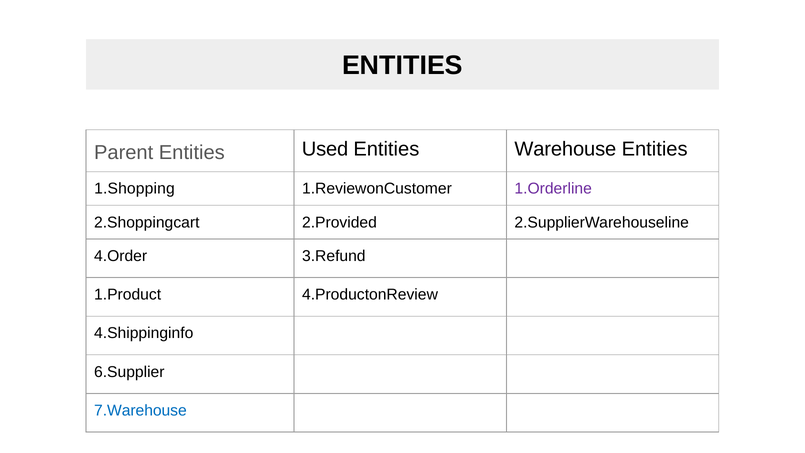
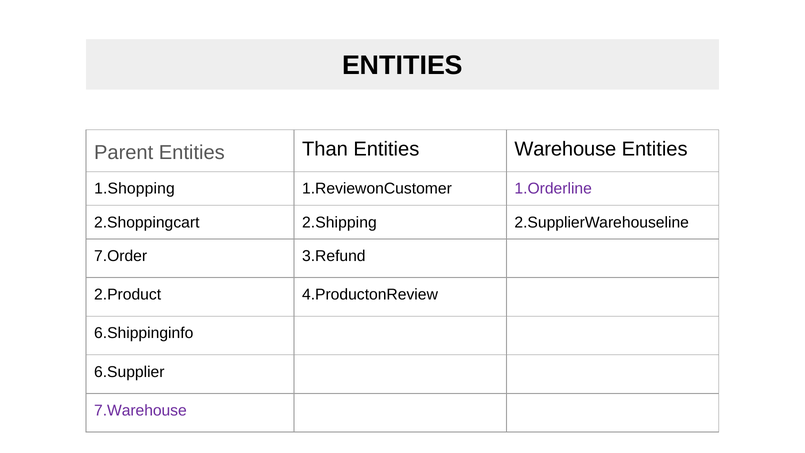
Used: Used -> Than (325, 149)
2.Provided: 2.Provided -> 2.Shipping (339, 222)
4.Order: 4.Order -> 7.Order (121, 256)
1.Product: 1.Product -> 2.Product (128, 295)
4.Shippinginfo: 4.Shippinginfo -> 6.Shippinginfo (144, 333)
7.Warehouse colour: blue -> purple (140, 410)
